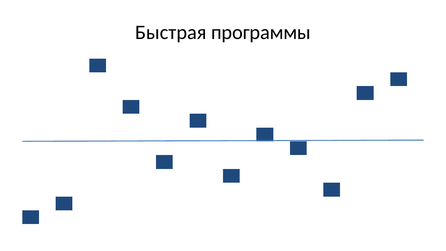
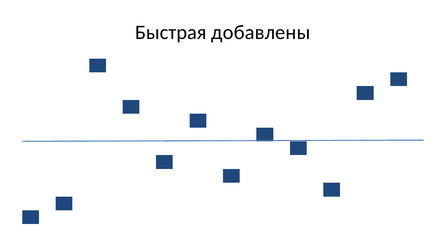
программы: программы -> добавлены (261, 32)
